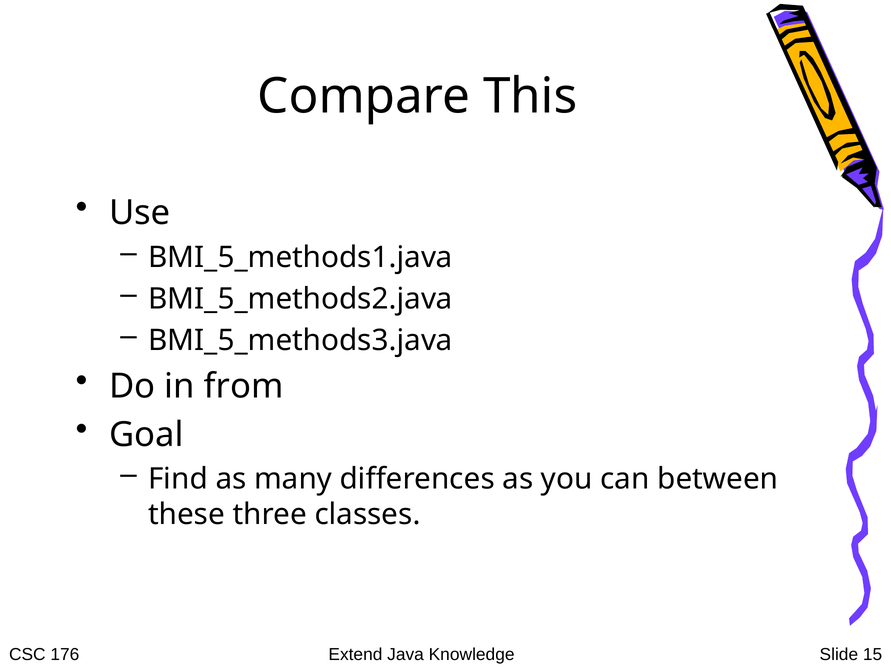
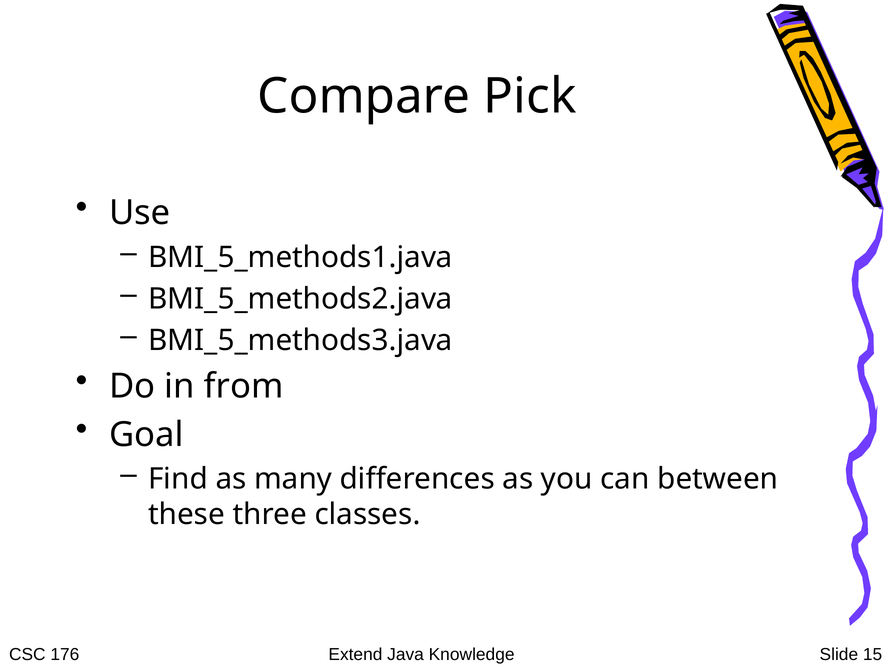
This: This -> Pick (530, 96)
